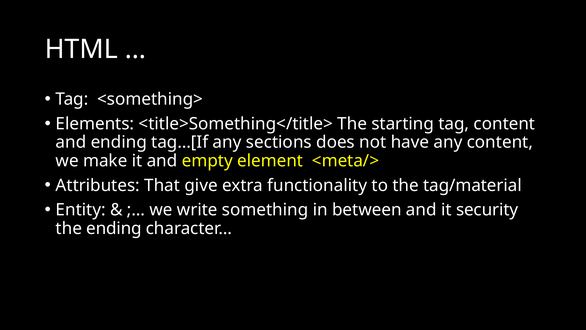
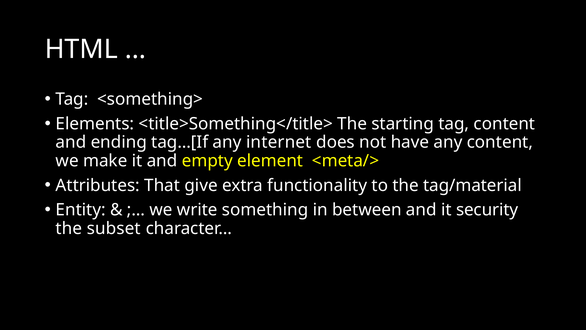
sections: sections -> internet (279, 142)
the ending: ending -> subset (114, 228)
